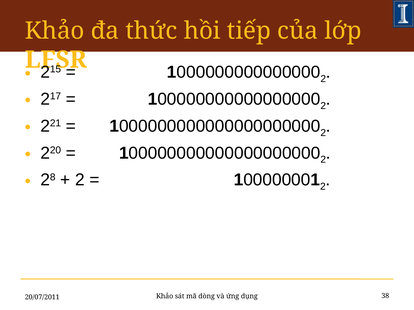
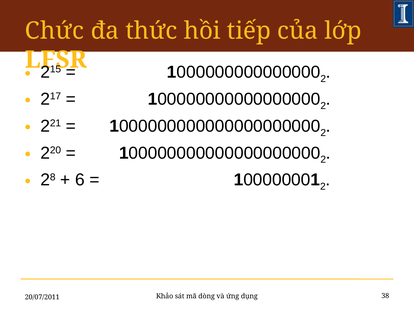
Khảo: Khảo -> Chức (55, 31)
2: 2 -> 6 (80, 180)
